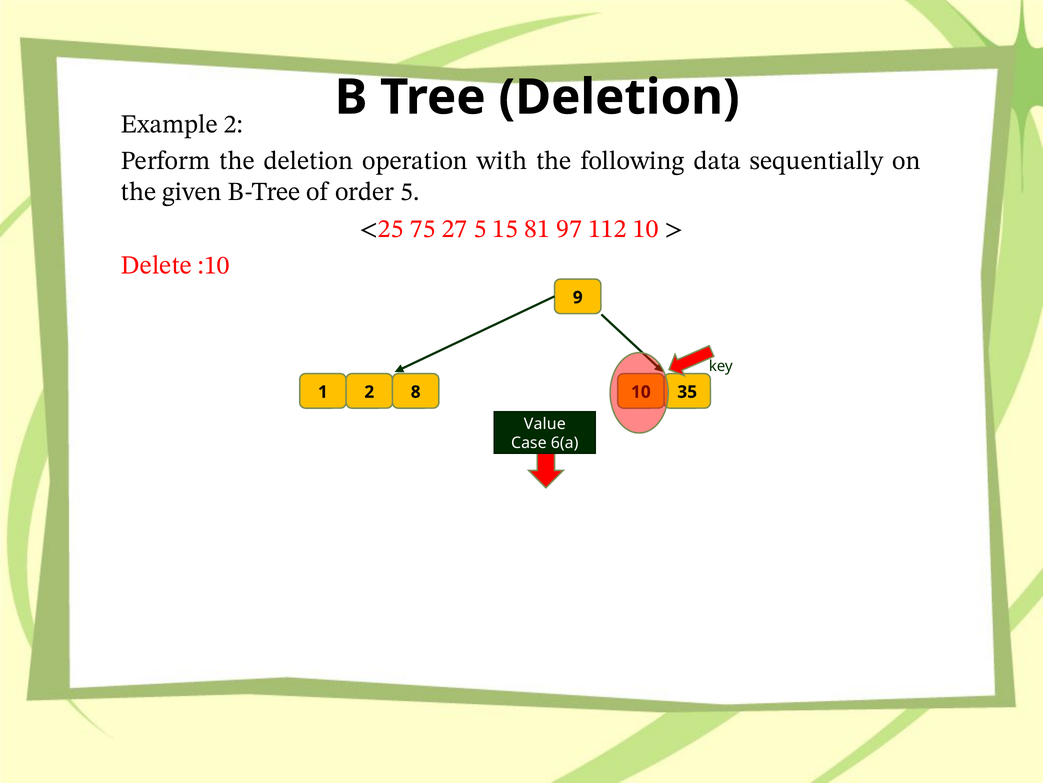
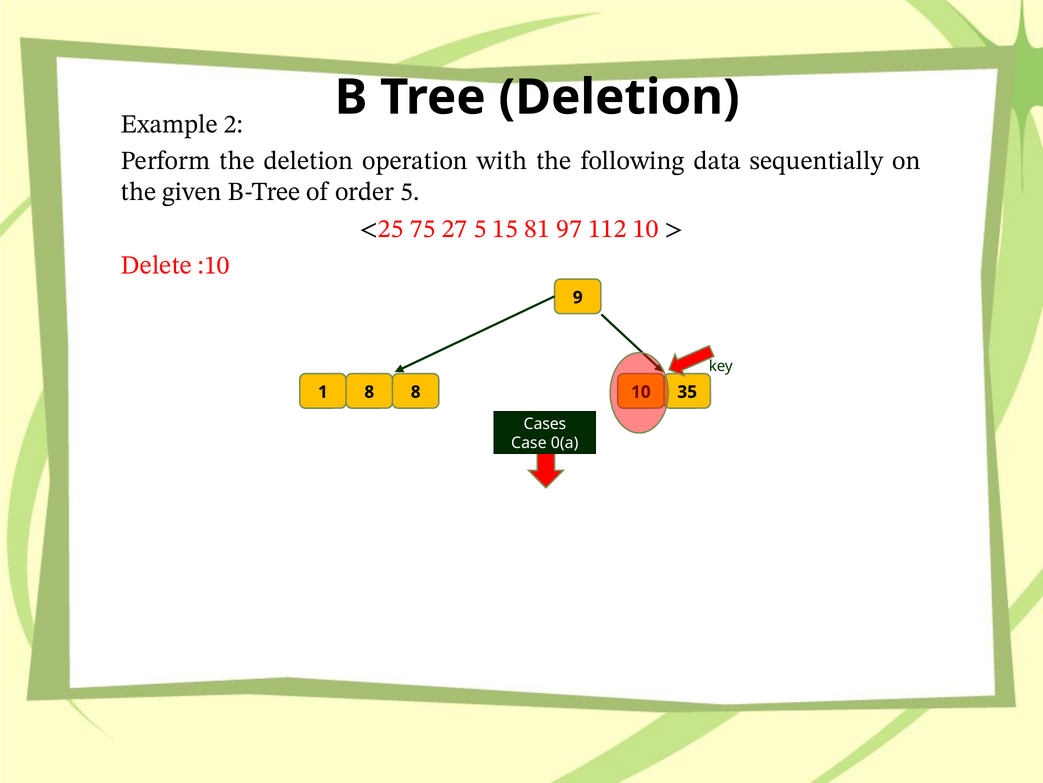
1 2: 2 -> 8 (369, 392)
Value: Value -> Cases (545, 424)
6(a: 6(a -> 0(a (565, 443)
